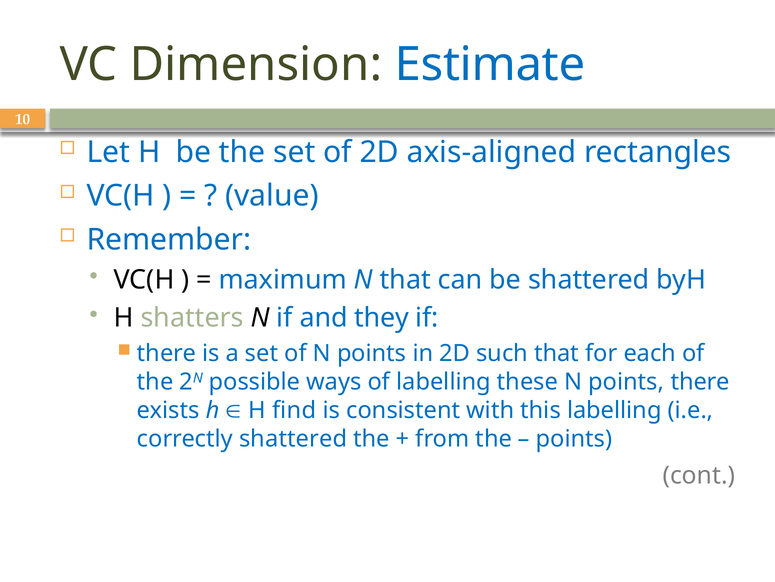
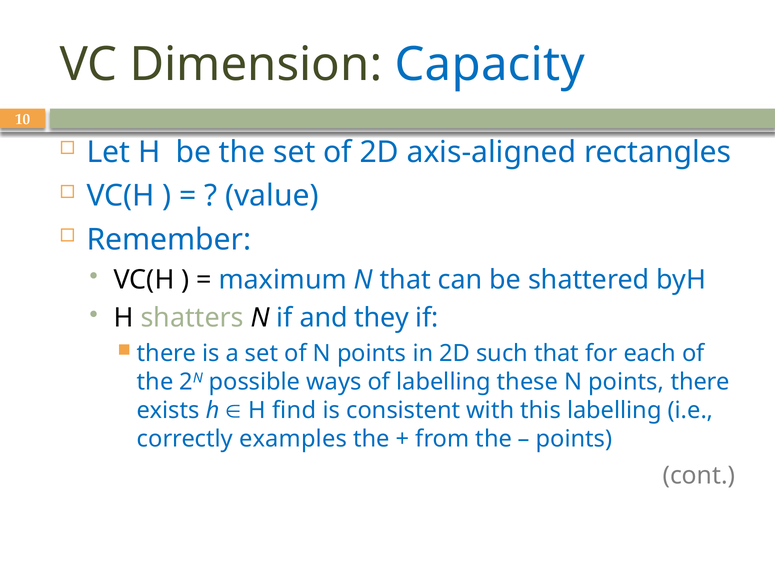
Estimate: Estimate -> Capacity (490, 65)
correctly shattered: shattered -> examples (293, 438)
